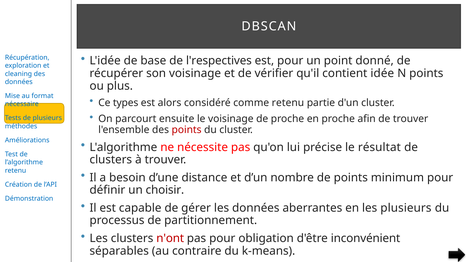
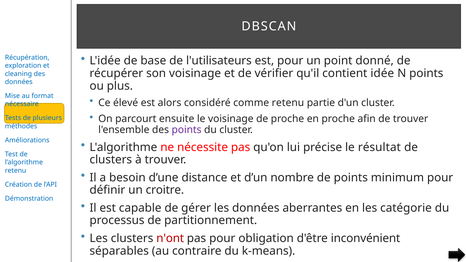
l'respectives: l'respectives -> l'utilisateurs (219, 61)
types: types -> élevé (126, 103)
points colour: red -> purple (187, 130)
choisir: choisir -> croitre (165, 190)
les plusieurs: plusieurs -> catégorie (406, 208)
